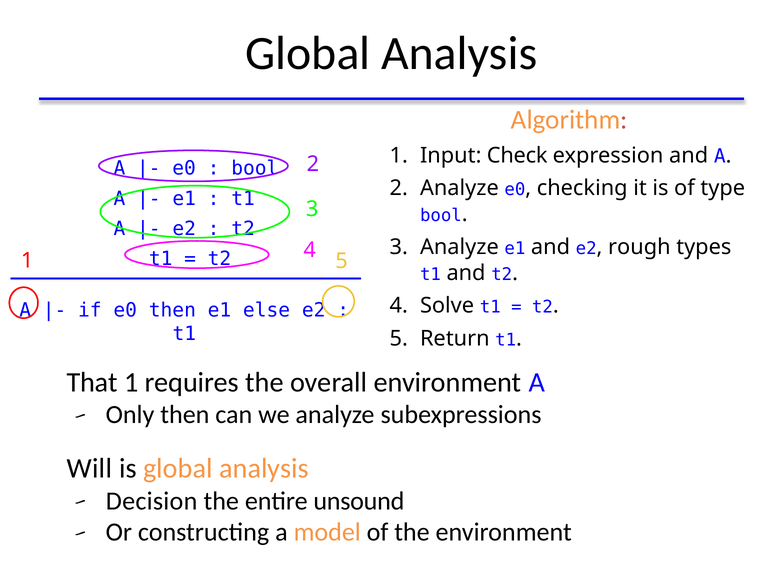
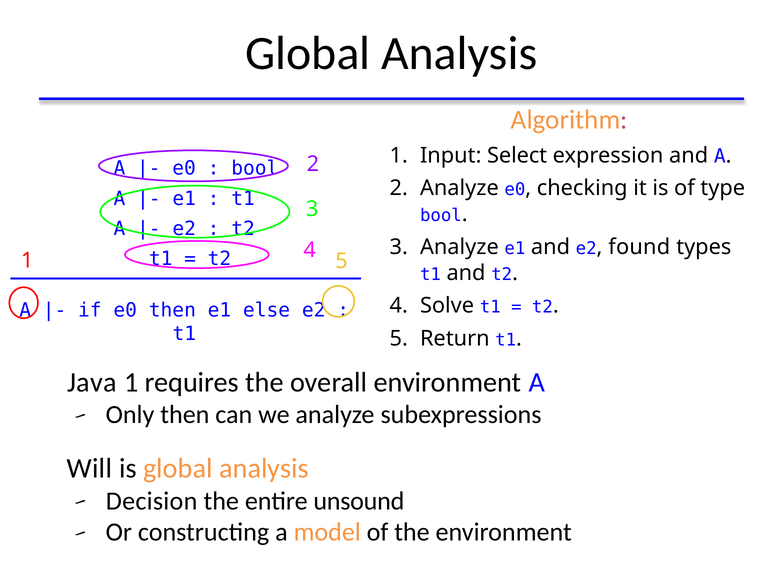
Check: Check -> Select (517, 155)
rough: rough -> found (639, 247)
That: That -> Java (92, 382)
